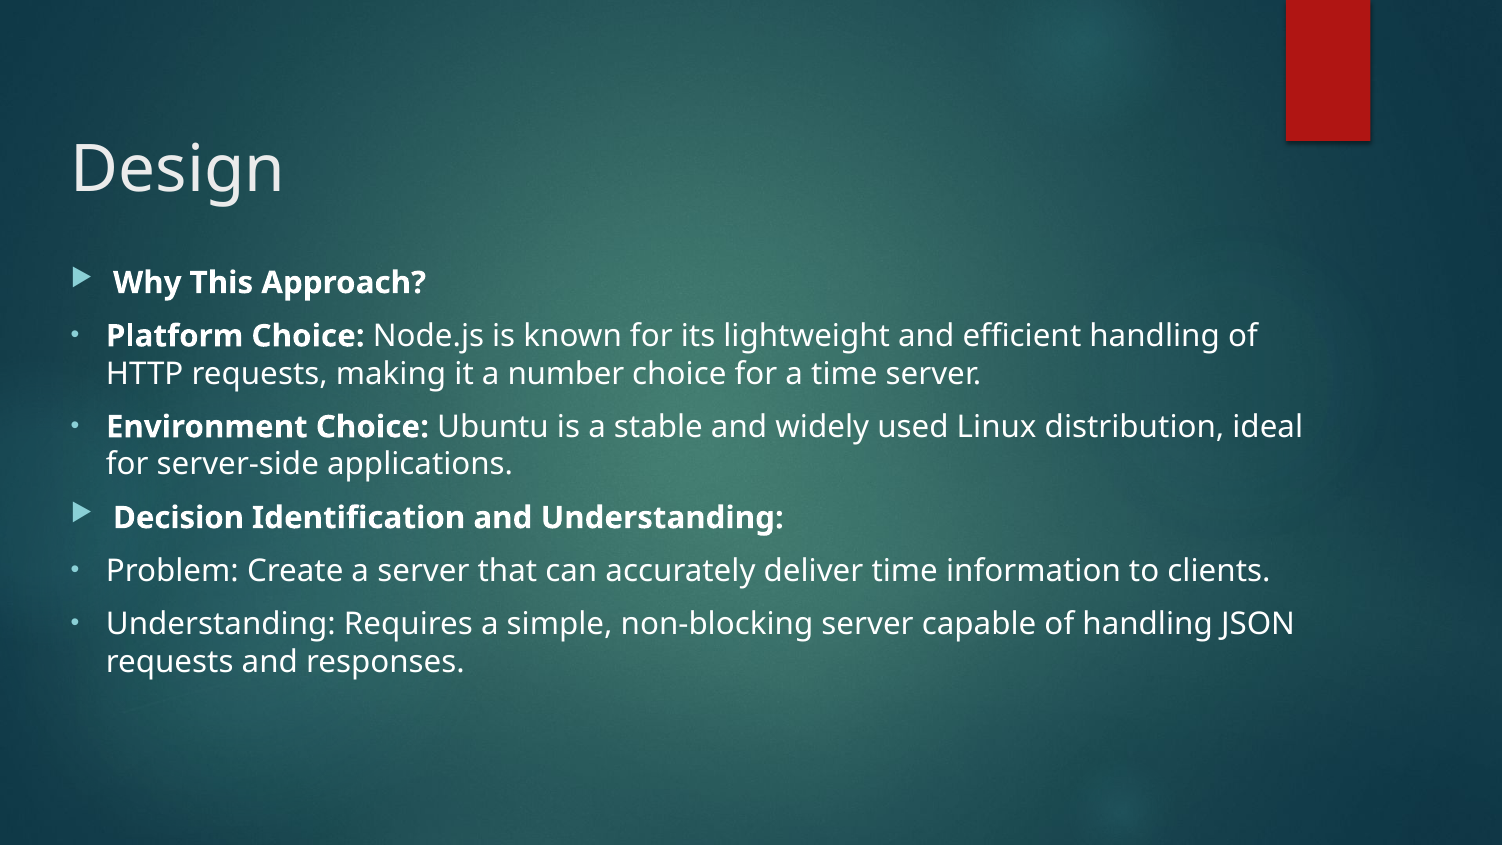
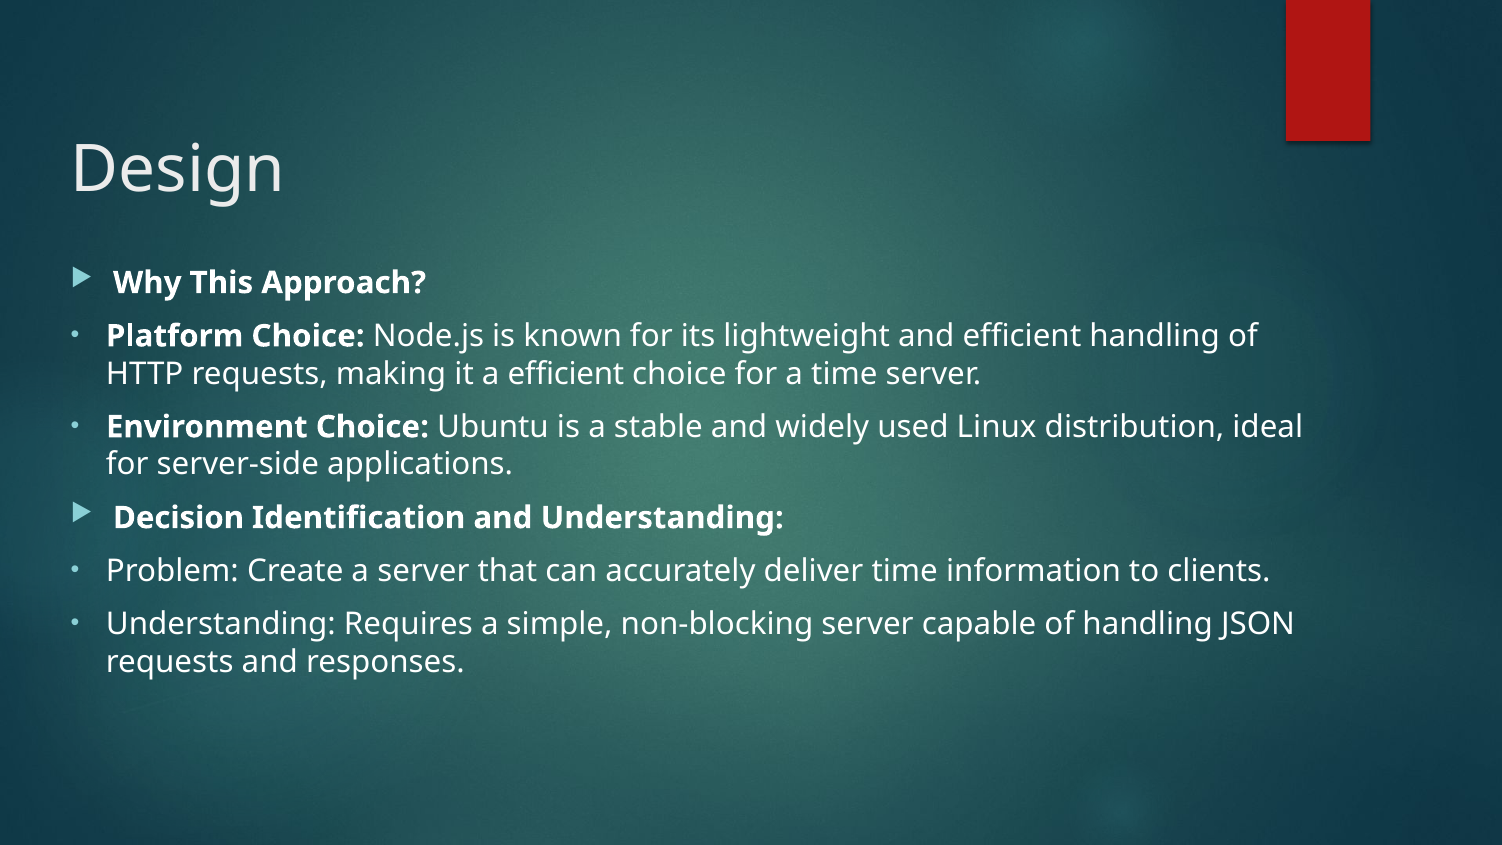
a number: number -> efficient (566, 374)
